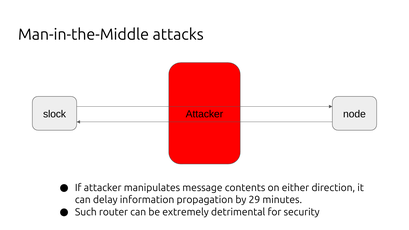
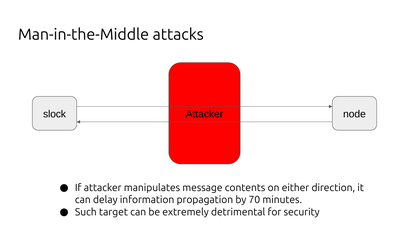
29: 29 -> 70 (254, 200)
router: router -> target (113, 212)
